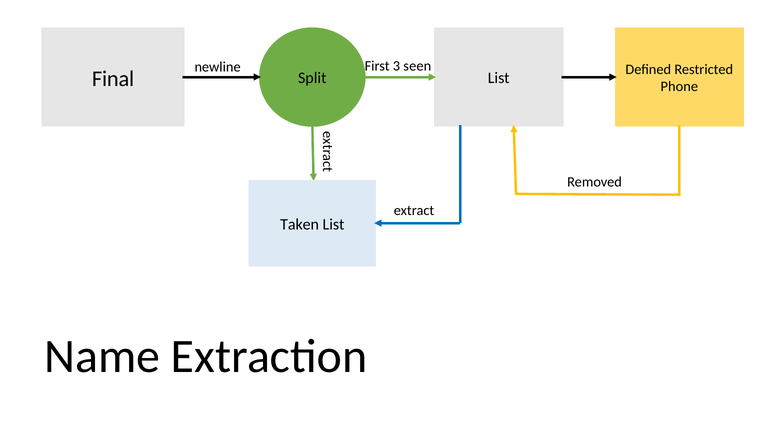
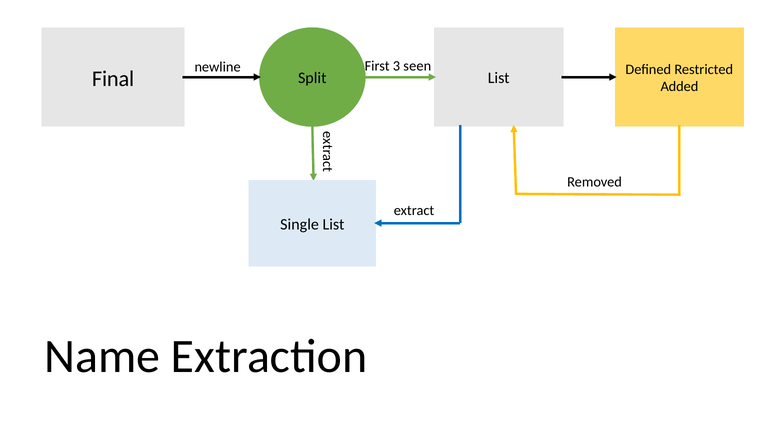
Phone: Phone -> Added (679, 87)
Taken: Taken -> Single (300, 224)
